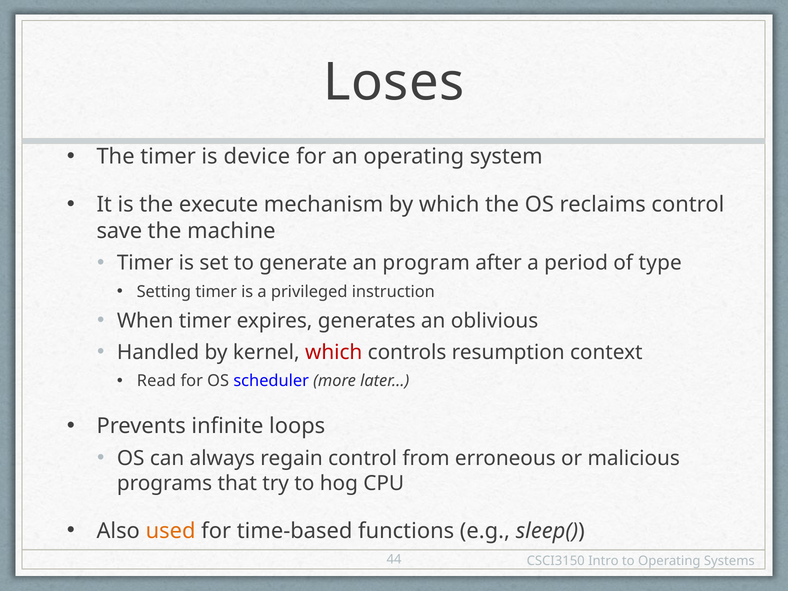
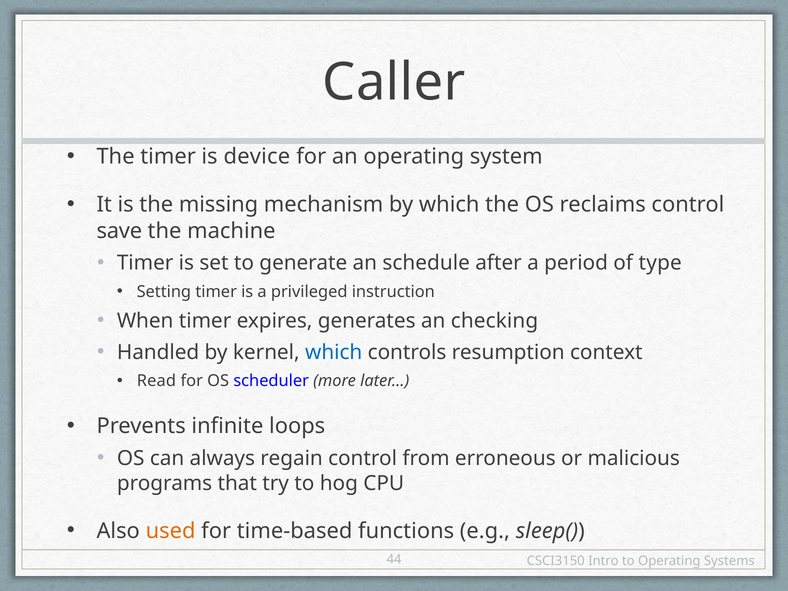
Loses: Loses -> Caller (394, 82)
execute: execute -> missing (219, 205)
program: program -> schedule (426, 263)
oblivious: oblivious -> checking (495, 321)
which colour: red -> blue (334, 352)
